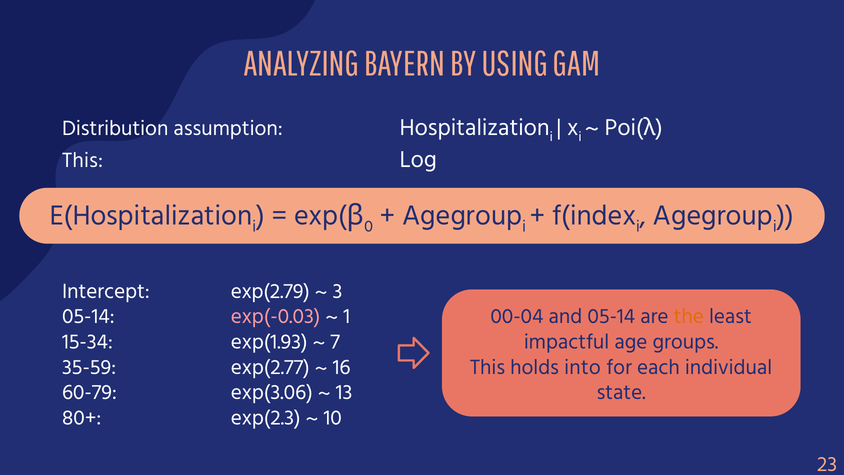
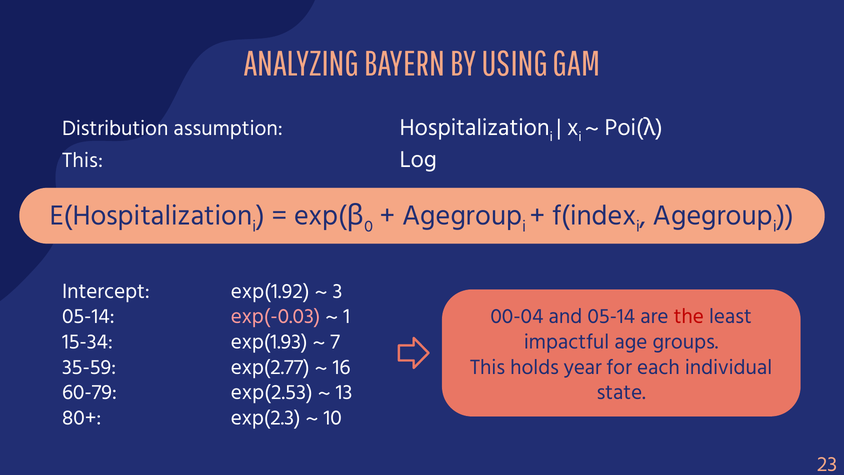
exp(2.79: exp(2.79 -> exp(1.92 (270, 291)
the colour: orange -> red (689, 316)
into: into -> year (583, 367)
exp(3.06: exp(3.06 -> exp(2.53 (272, 392)
